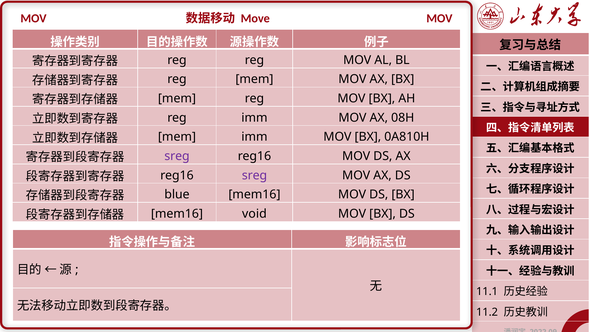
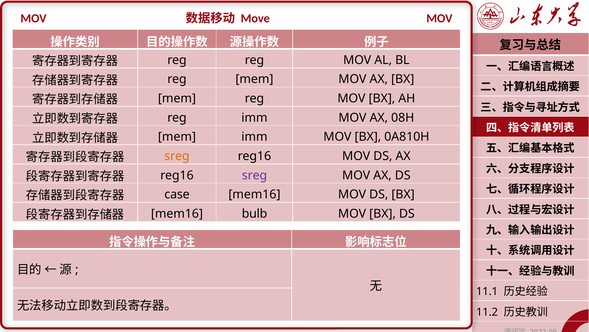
sreg colour: purple -> orange (177, 156)
blue: blue -> case (177, 194)
void: void -> bulb (255, 213)
